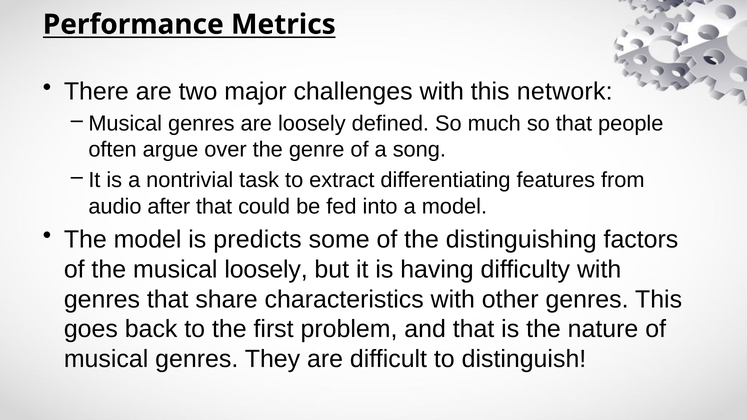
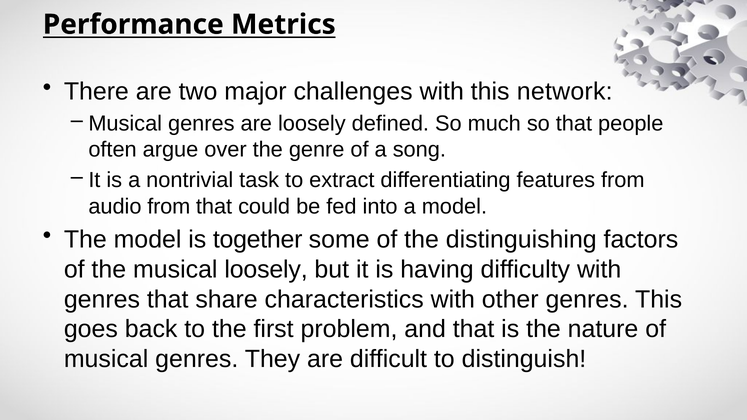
audio after: after -> from (169, 206)
predicts: predicts -> together (258, 240)
